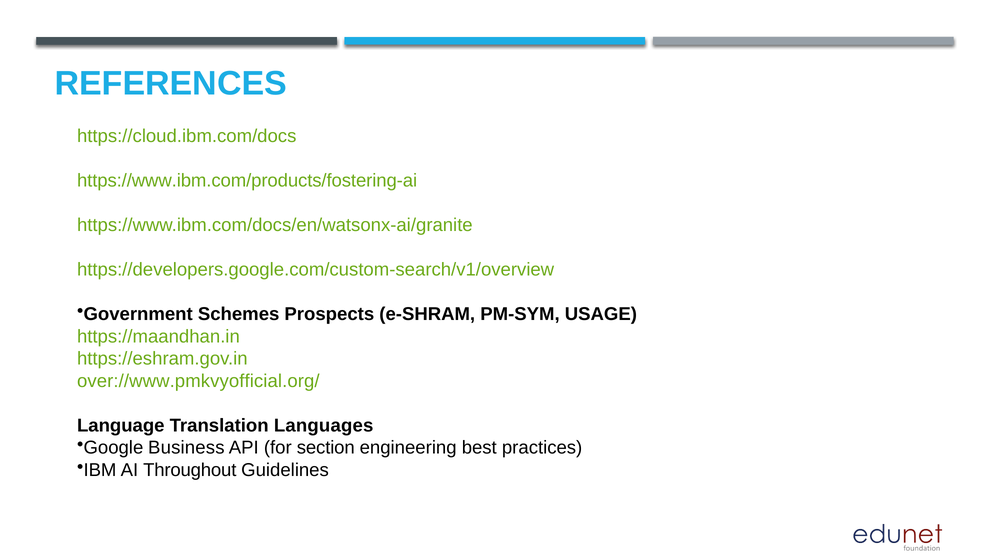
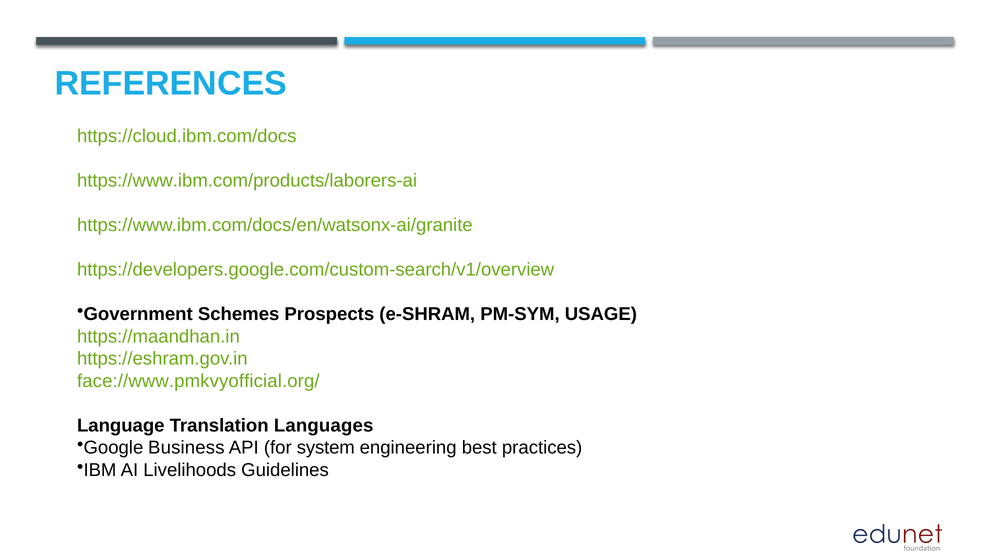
https://www.ibm.com/products/fostering-ai: https://www.ibm.com/products/fostering-ai -> https://www.ibm.com/products/laborers-ai (247, 180)
over://www.pmkvyofficial.org/: over://www.pmkvyofficial.org/ -> face://www.pmkvyofficial.org/ (198, 381)
section: section -> system (326, 448)
Throughout: Throughout -> Livelihoods (190, 470)
